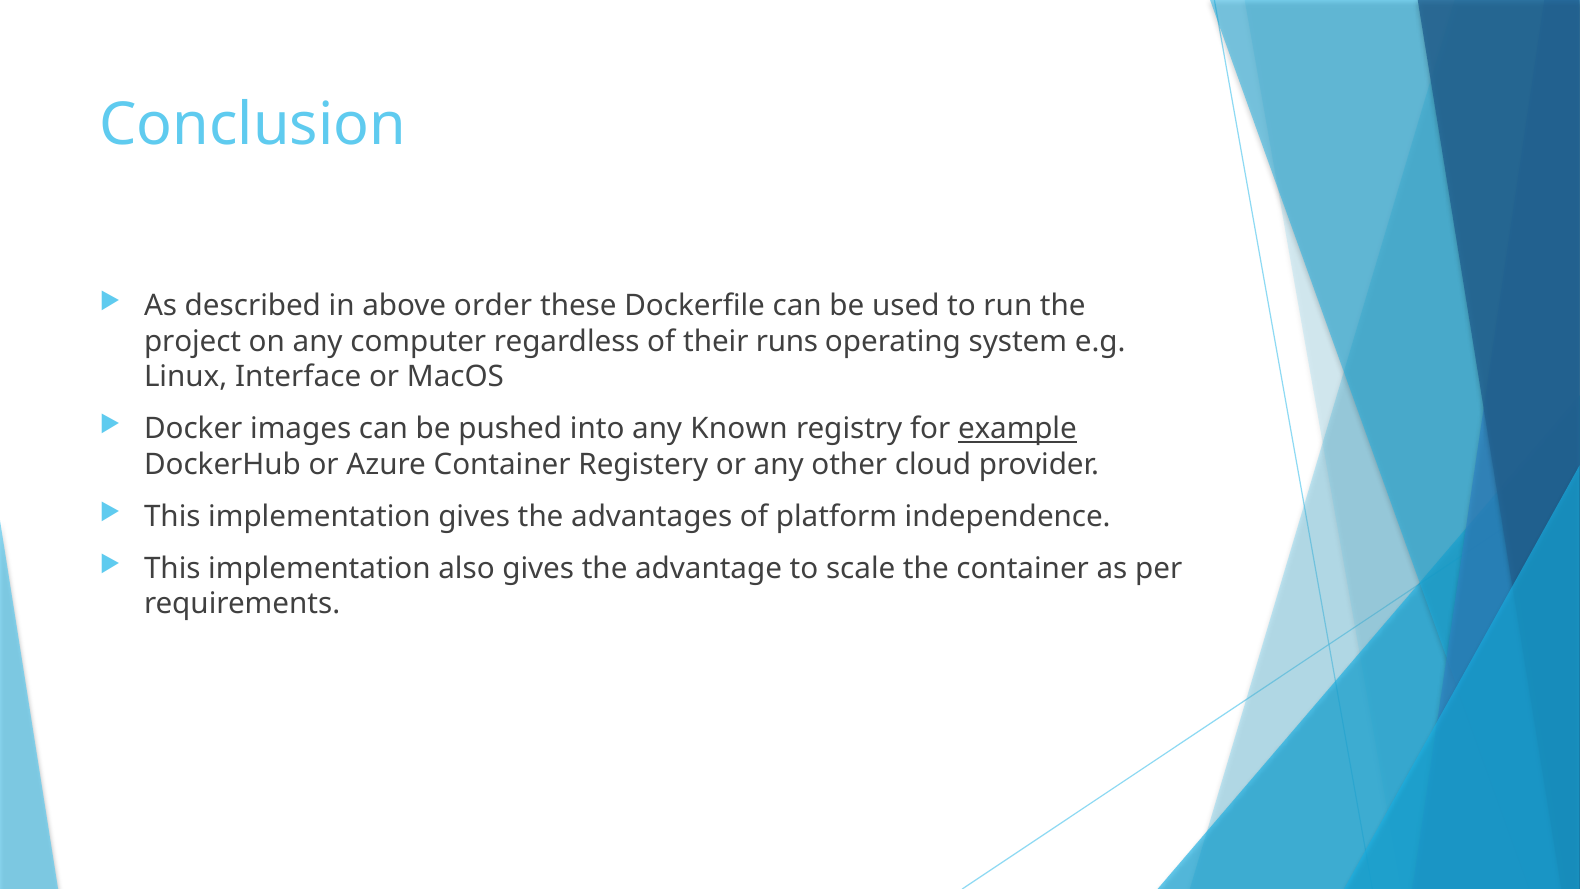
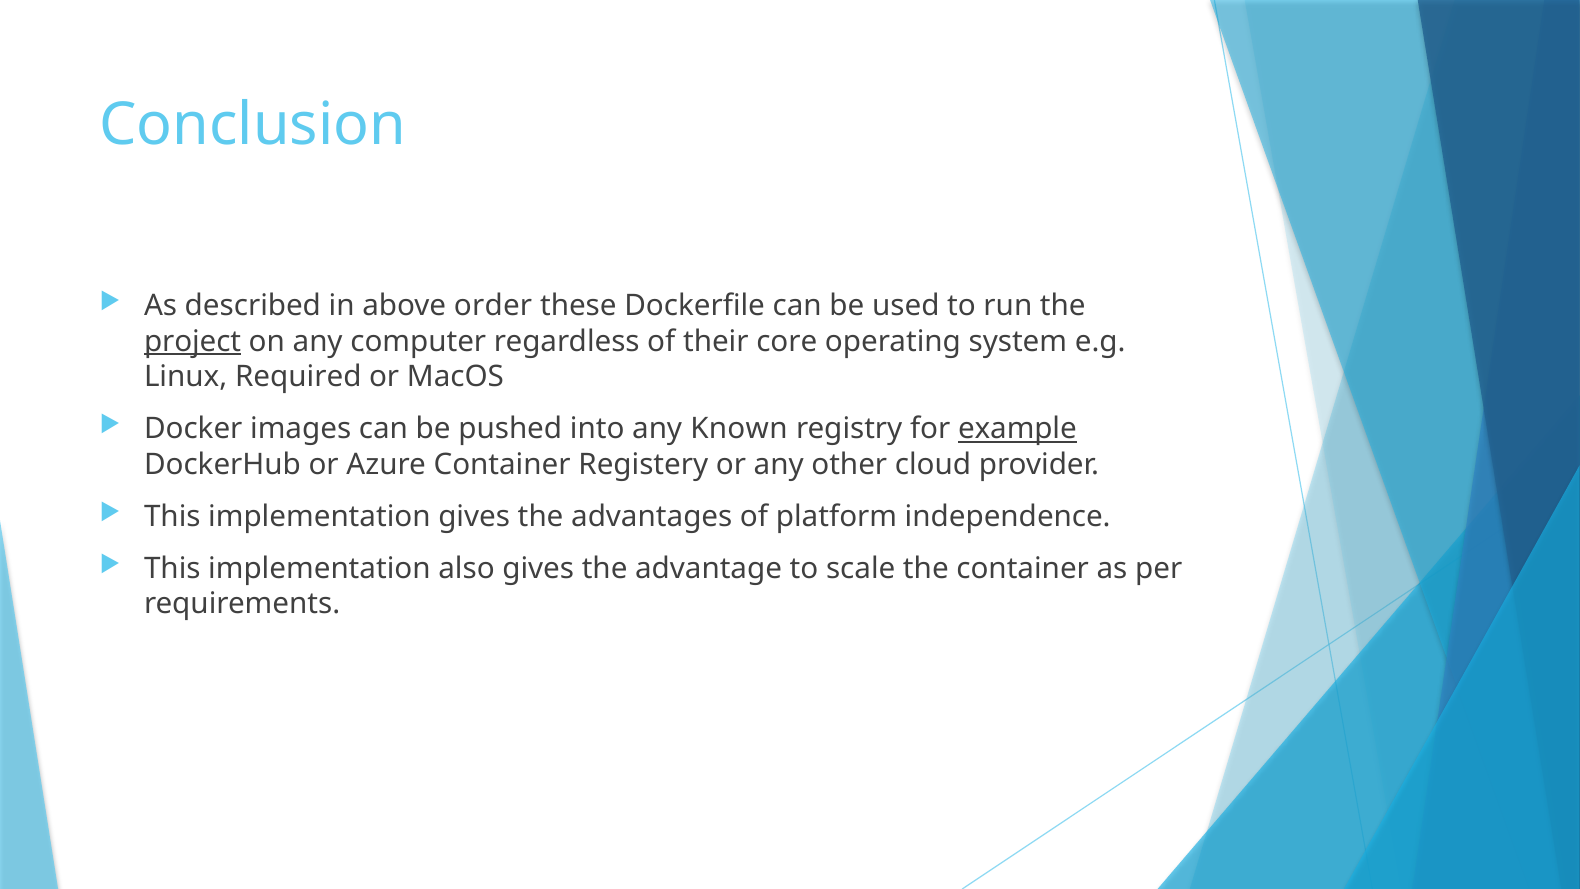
project underline: none -> present (193, 341)
runs: runs -> core (787, 341)
Interface: Interface -> Required (298, 377)
